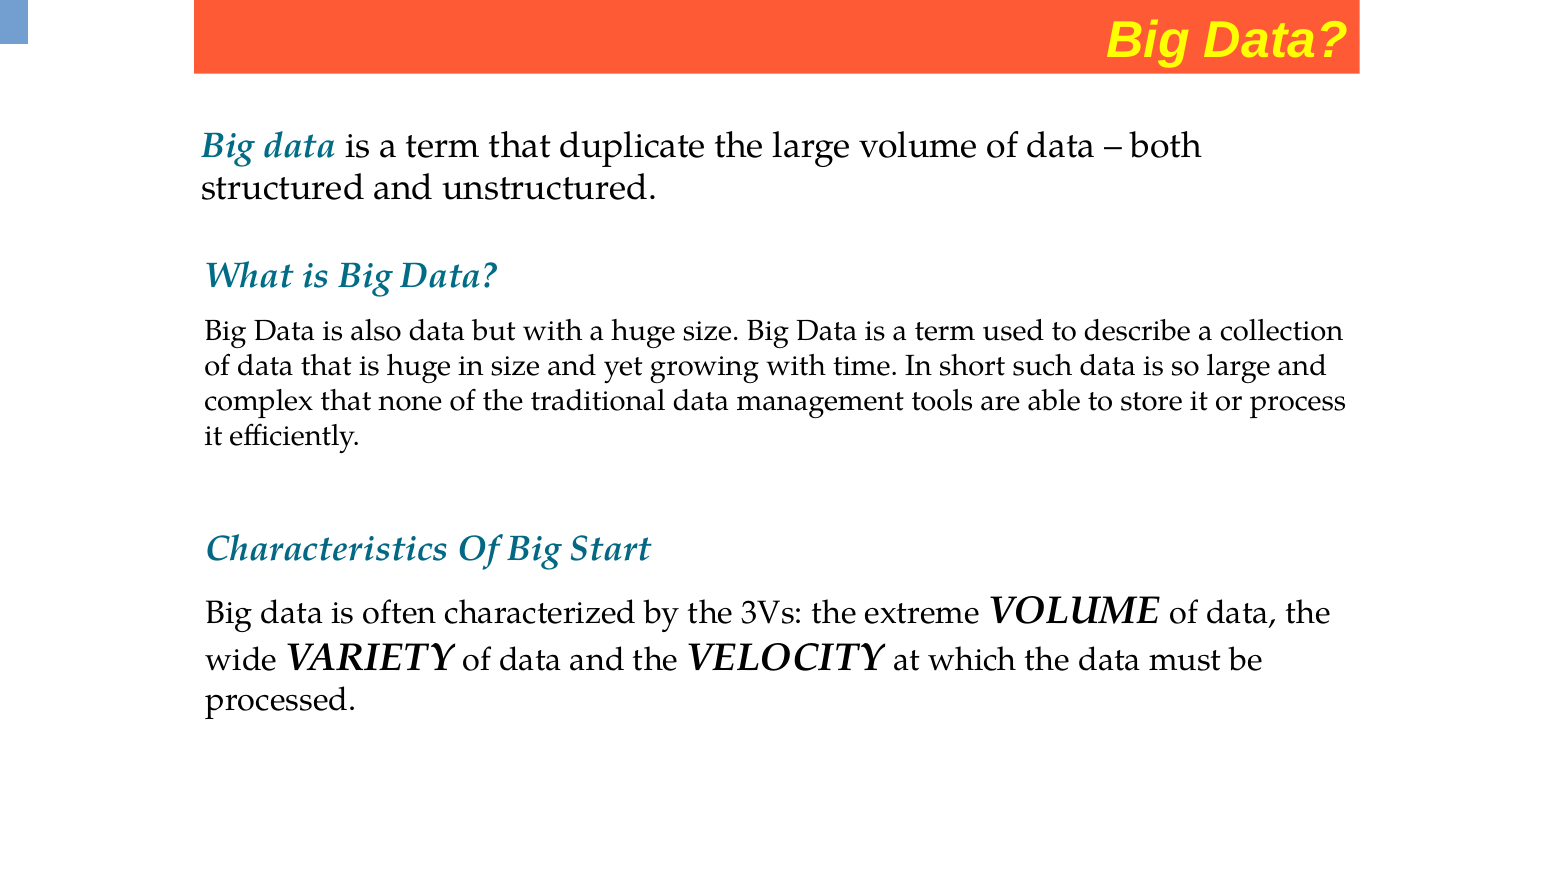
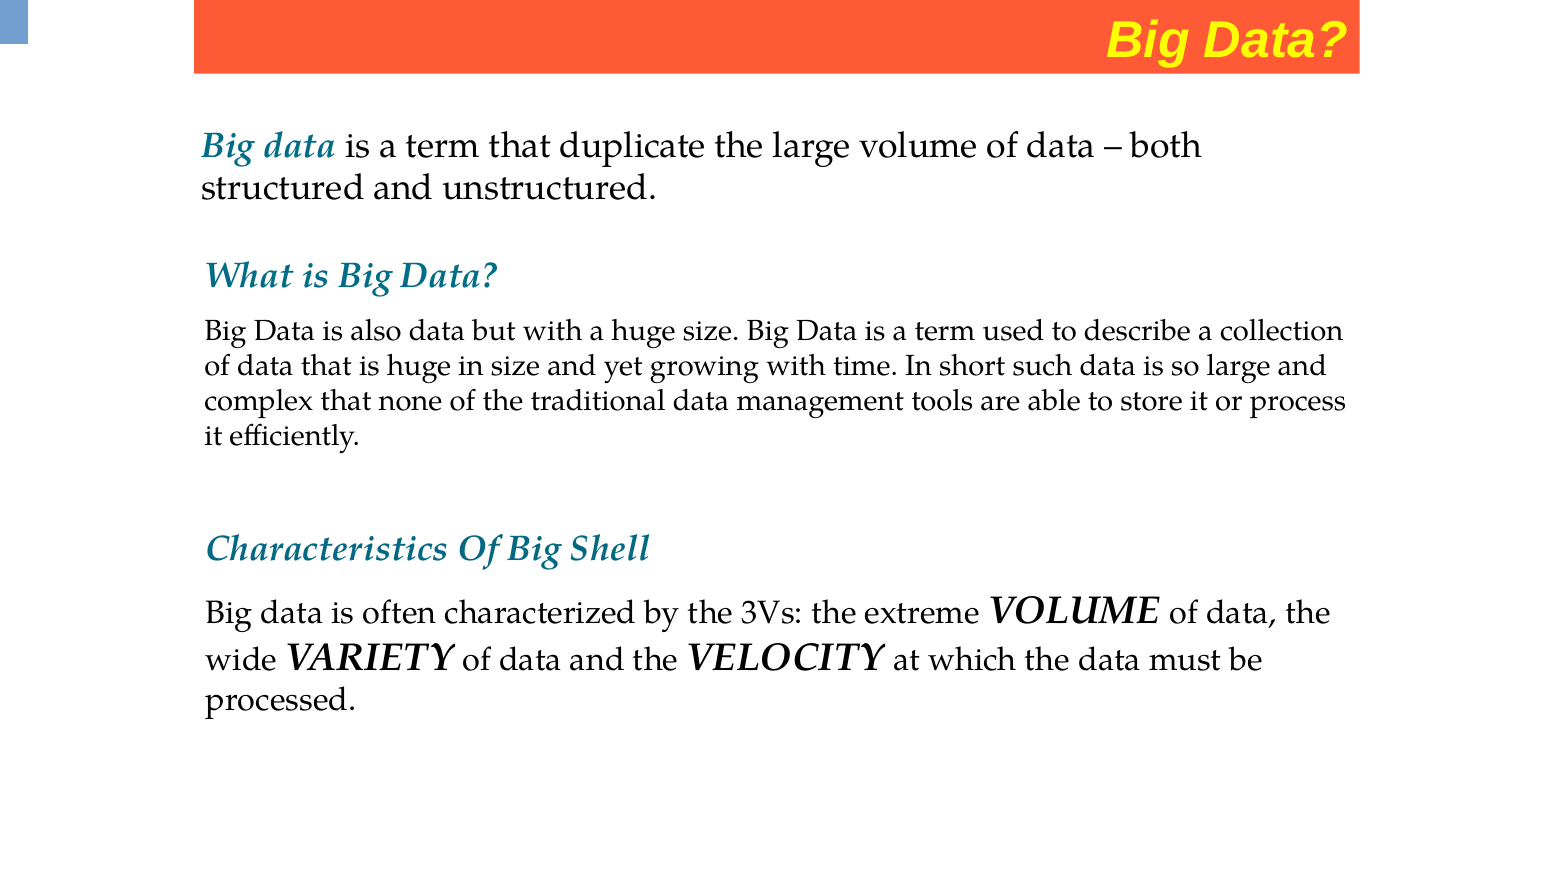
Start: Start -> Shell (610, 549)
